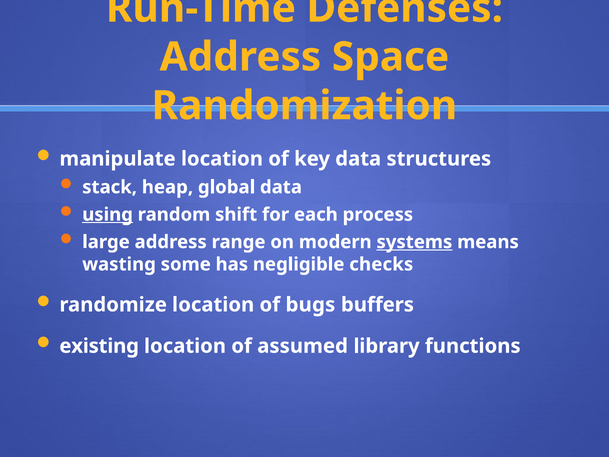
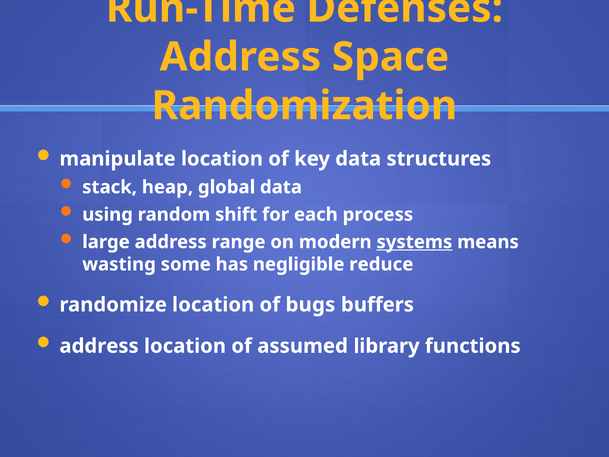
using underline: present -> none (108, 214)
checks: checks -> reduce (381, 264)
existing: existing -> address (99, 346)
